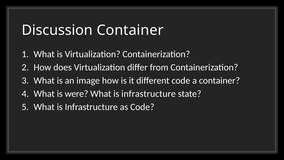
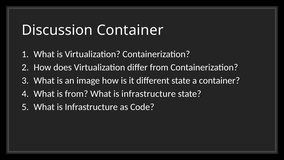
different code: code -> state (181, 80)
is were: were -> from (76, 94)
